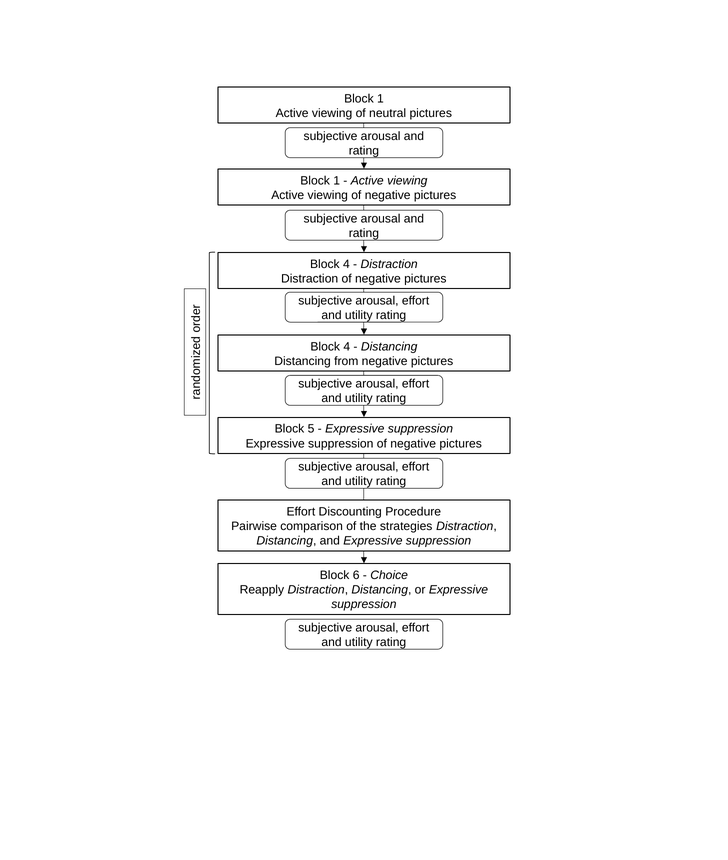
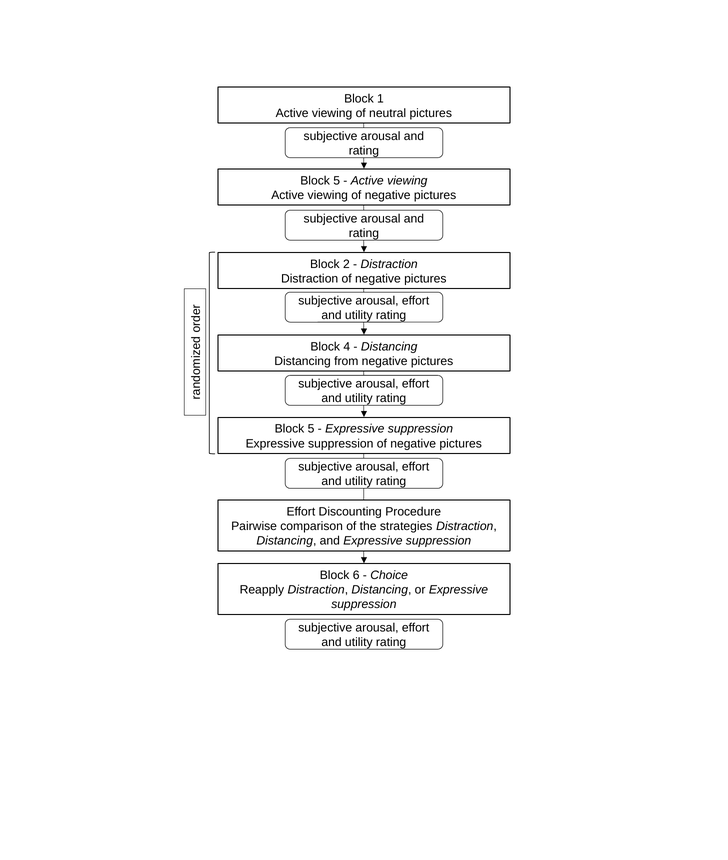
1: 1 -> 5 (337, 181)
4: 4 -> 2 (346, 264)
